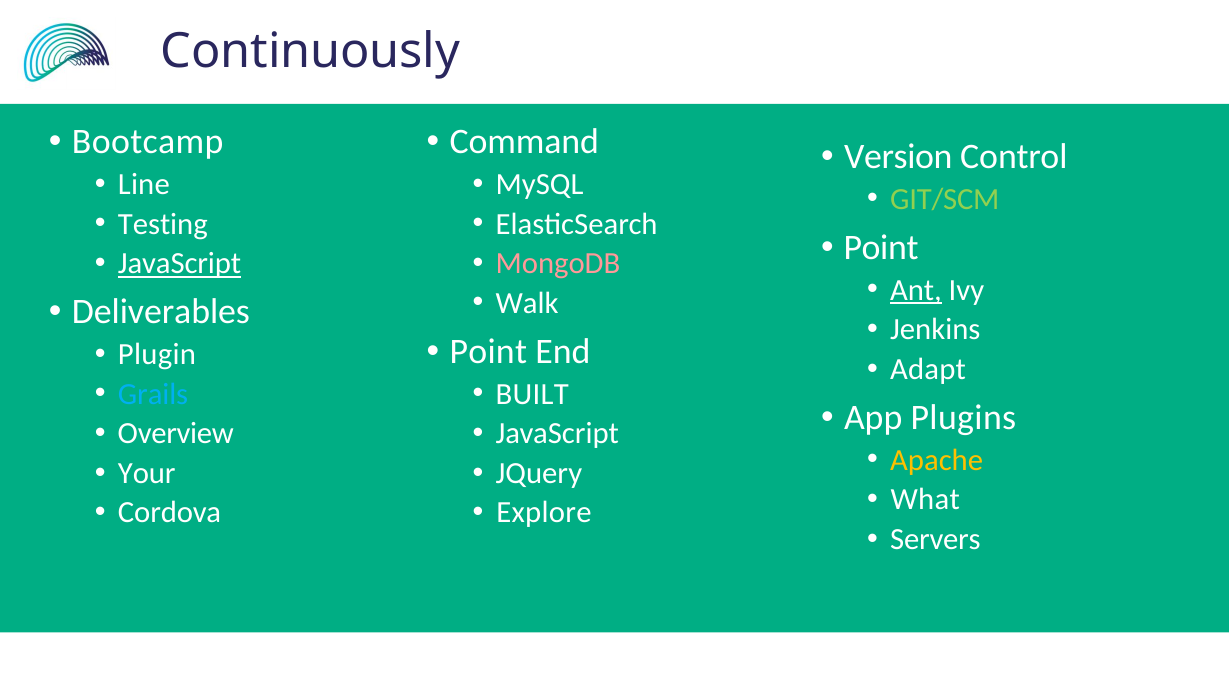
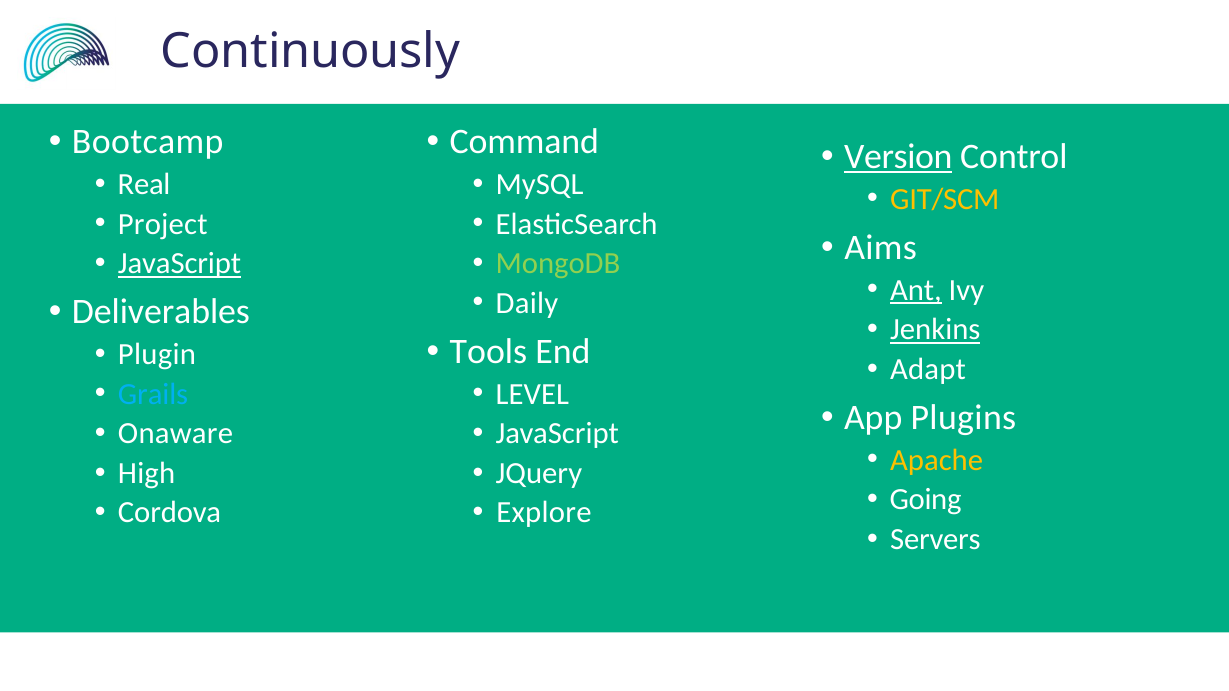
Version underline: none -> present (898, 157)
Line: Line -> Real (144, 185)
GIT/SCM colour: light green -> yellow (945, 199)
Testing: Testing -> Project (163, 224)
Point: Point -> Aims (881, 248)
MongoDB colour: pink -> light green (558, 264)
Walk: Walk -> Daily (527, 303)
Jenkins underline: none -> present (935, 330)
Point: Point -> Tools (488, 352)
BUILT: BUILT -> LEVEL (532, 394)
Overview: Overview -> Onaware (176, 434)
Your: Your -> High (147, 473)
What: What -> Going (926, 500)
